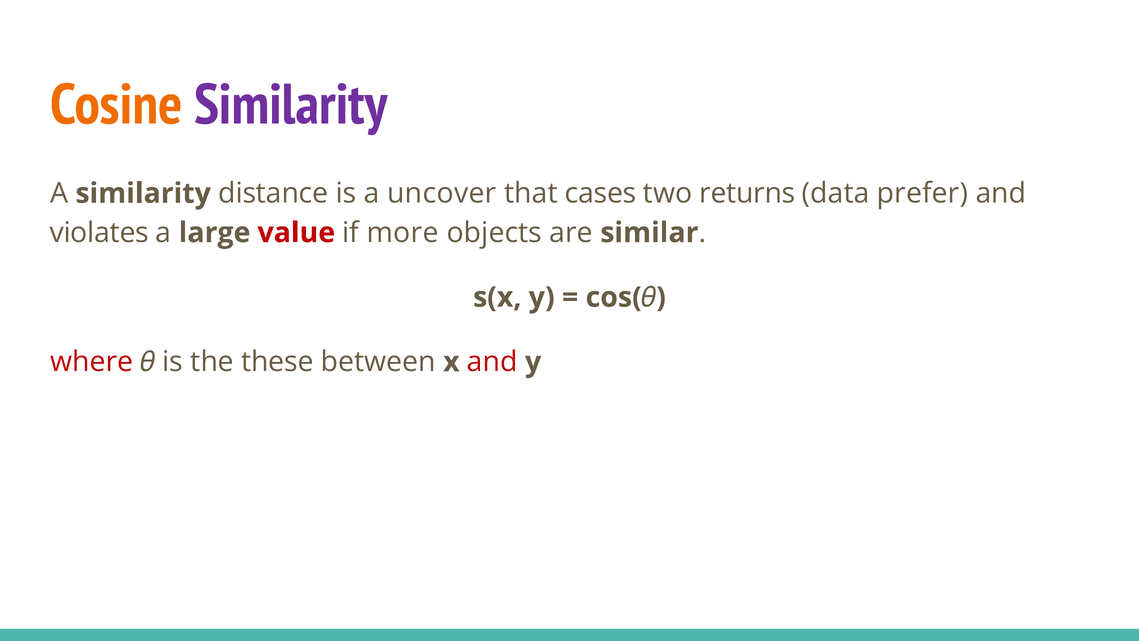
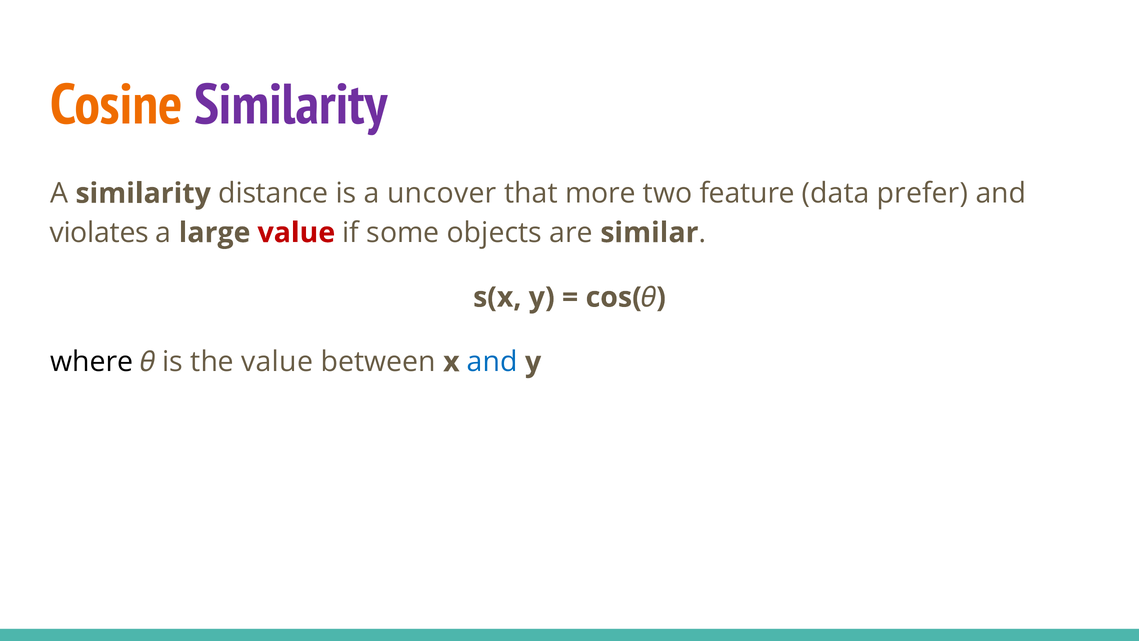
cases: cases -> more (601, 193)
returns: returns -> feature (747, 193)
more: more -> some (403, 233)
where colour: red -> black (92, 362)
the these: these -> value (277, 362)
and colour: red -> blue (492, 362)
